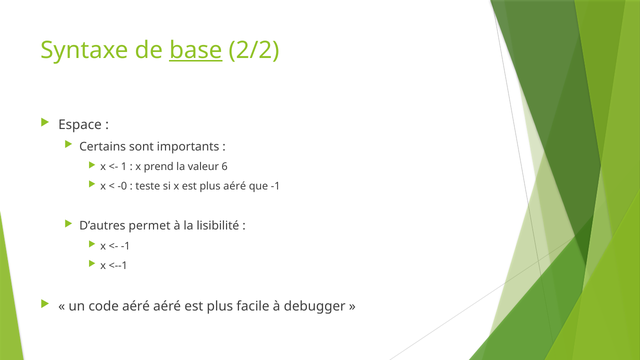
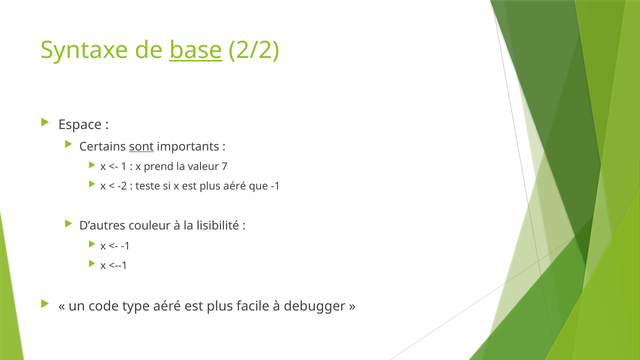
sont underline: none -> present (141, 147)
6: 6 -> 7 (225, 167)
-0: -0 -> -2 (122, 186)
permet: permet -> couleur (150, 226)
code aéré: aéré -> type (136, 306)
